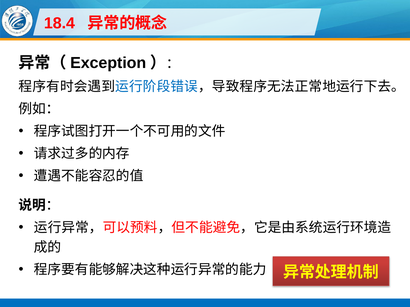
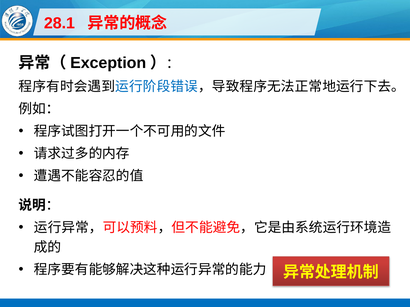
18.4: 18.4 -> 28.1 (59, 23)
